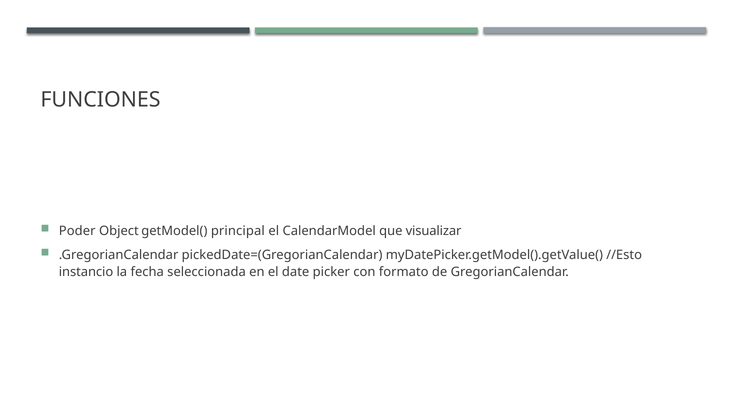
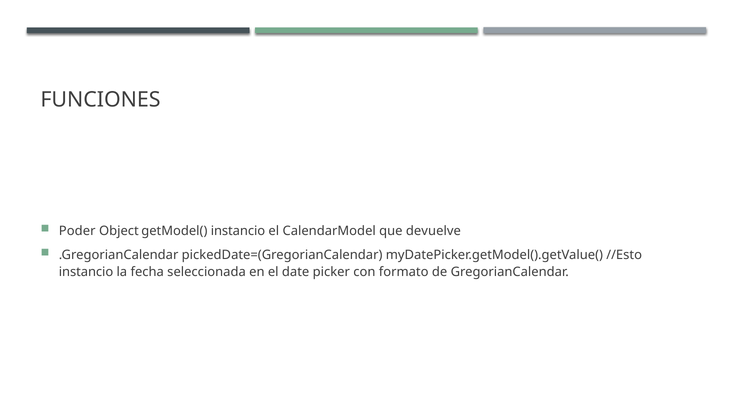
principal: principal -> instancio (238, 231)
visualizar: visualizar -> devuelve (433, 231)
